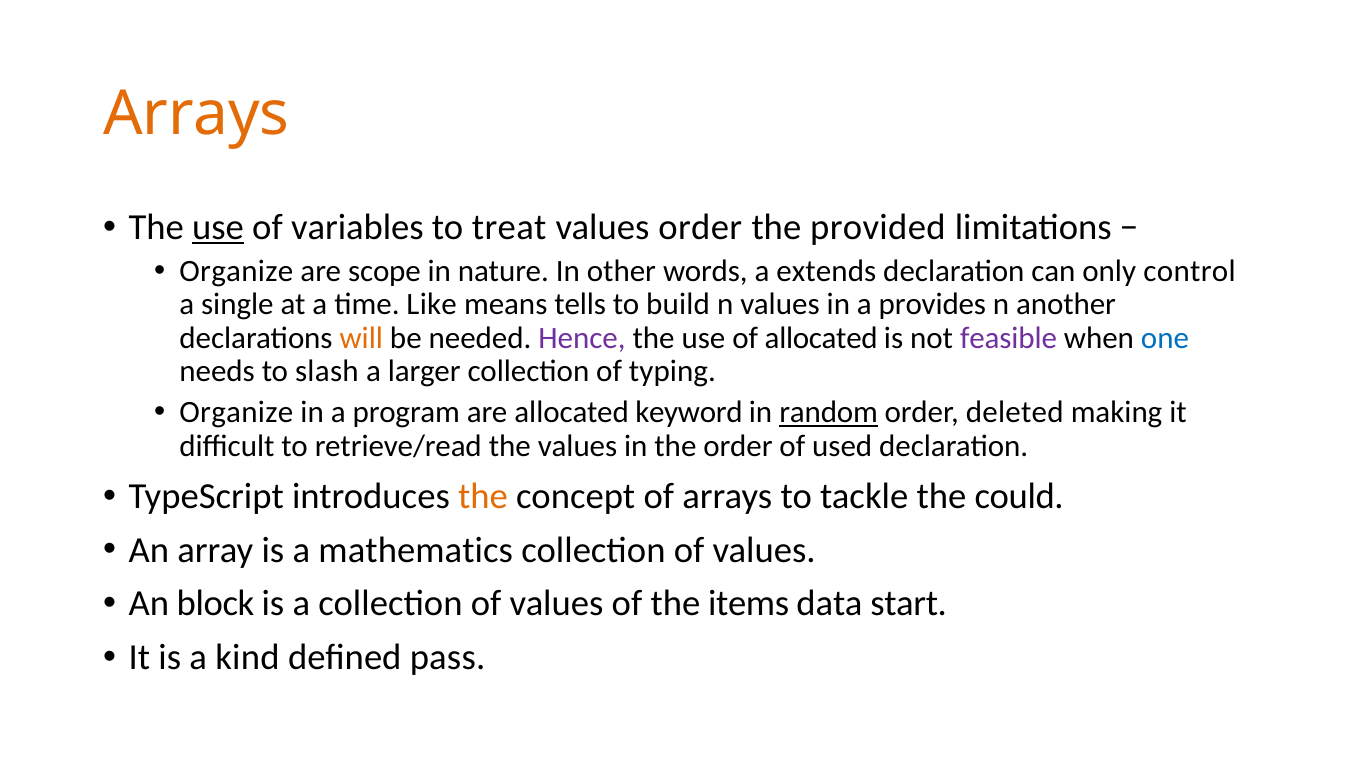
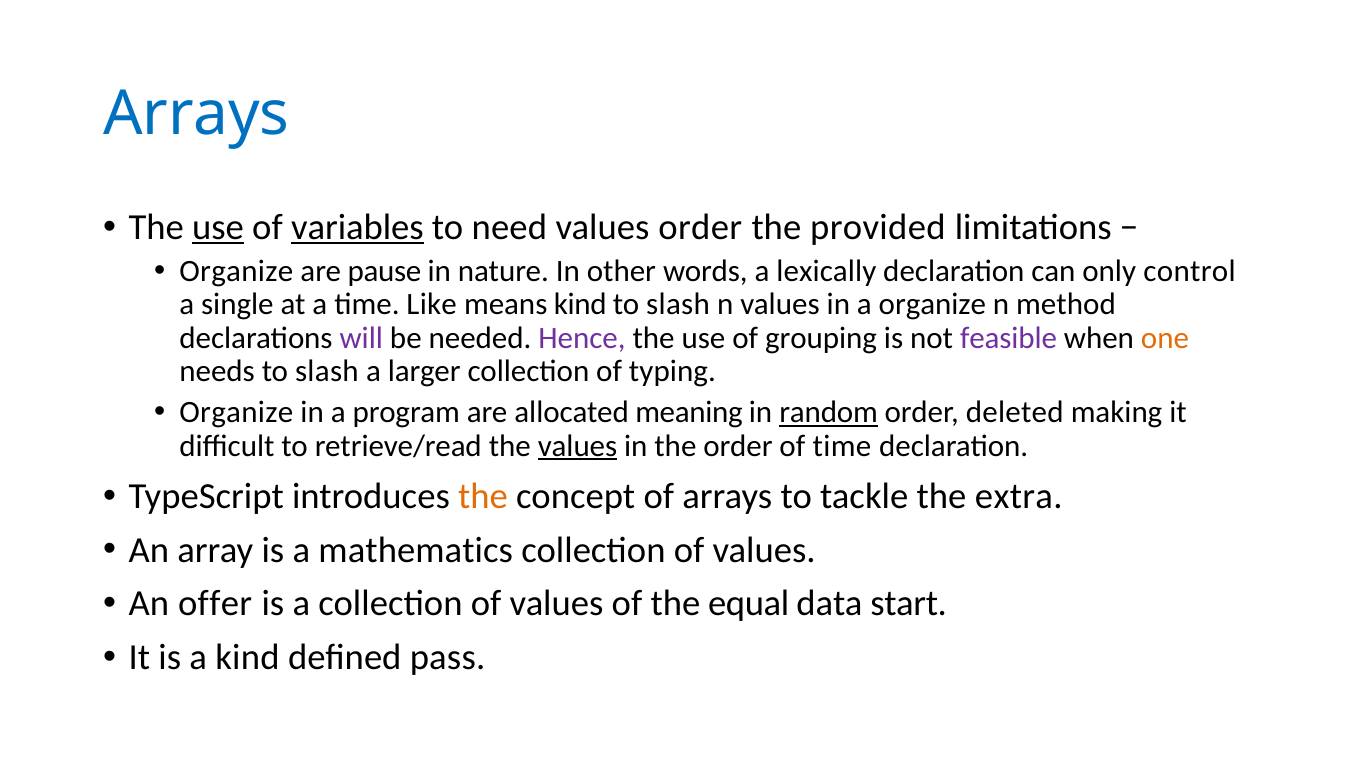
Arrays colour: orange -> blue (196, 114)
variables underline: none -> present (357, 227)
treat: treat -> need (509, 227)
scope: scope -> pause (385, 271)
extends: extends -> lexically (826, 271)
means tells: tells -> kind (580, 304)
build: build -> slash (678, 304)
a provides: provides -> organize (932, 304)
another: another -> method (1066, 304)
will colour: orange -> purple (361, 338)
of allocated: allocated -> grouping (821, 338)
one colour: blue -> orange (1165, 338)
keyword: keyword -> meaning (689, 412)
values underline: none -> present (577, 446)
of used: used -> time (842, 446)
could: could -> extra (1019, 496)
block: block -> offer (215, 604)
items: items -> equal (749, 604)
